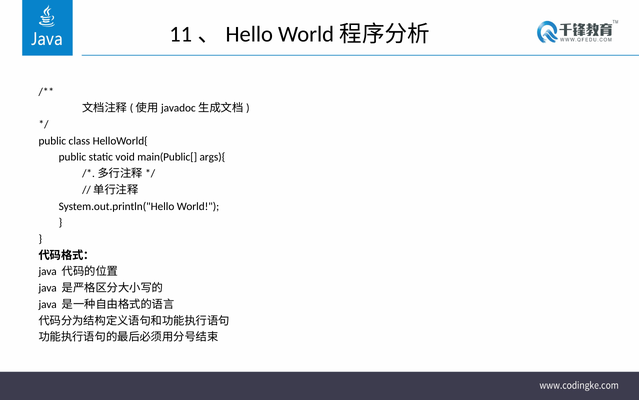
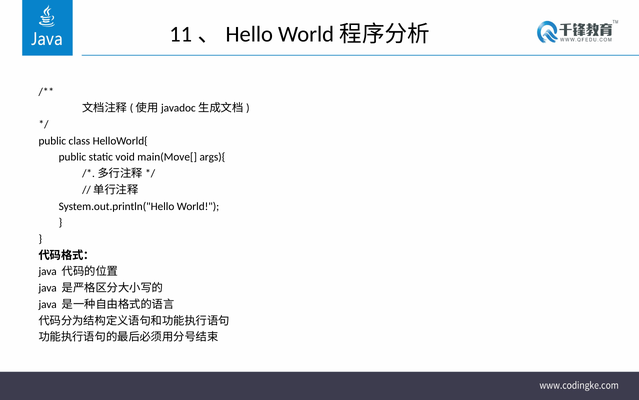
main(Public[: main(Public[ -> main(Move[ (167, 157)
